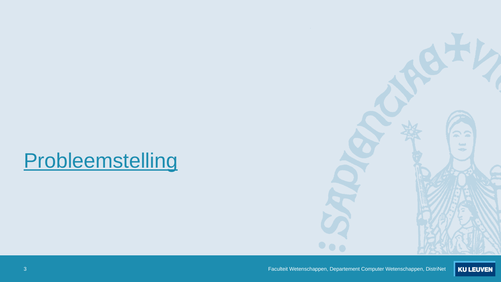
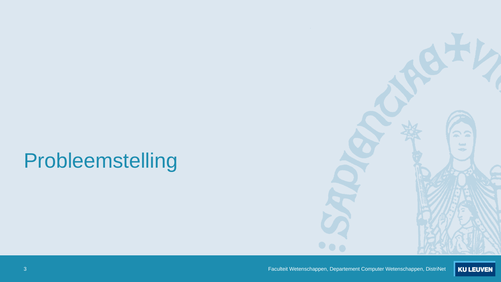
Probleemstelling underline: present -> none (101, 161)
